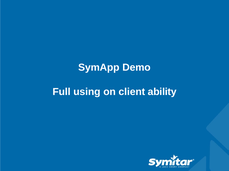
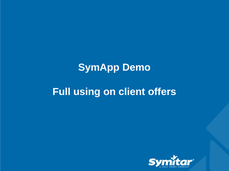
ability: ability -> offers (162, 92)
